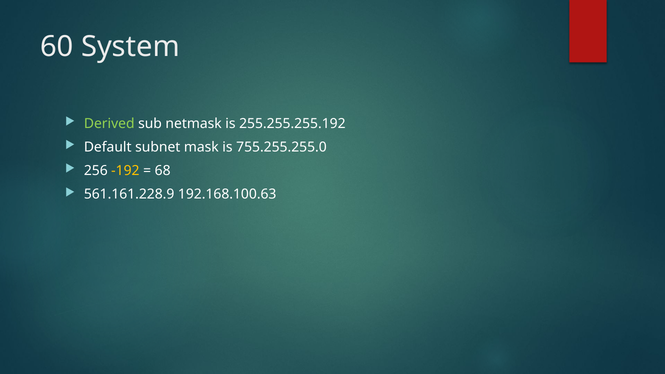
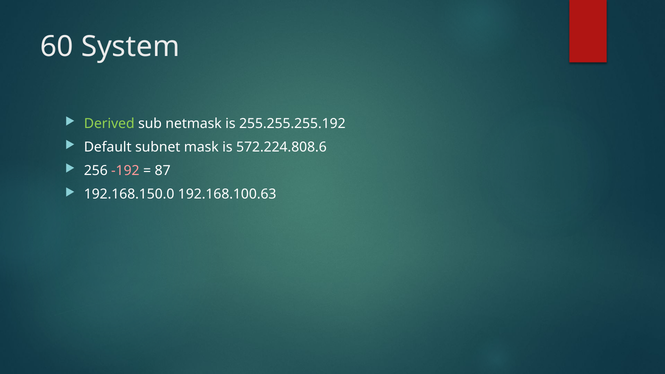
755.255.255.0: 755.255.255.0 -> 572.224.808.6 (281, 147)
-192 colour: yellow -> pink (125, 171)
68: 68 -> 87 (163, 171)
561.161.228.9: 561.161.228.9 -> 192.168.150.0 (129, 194)
